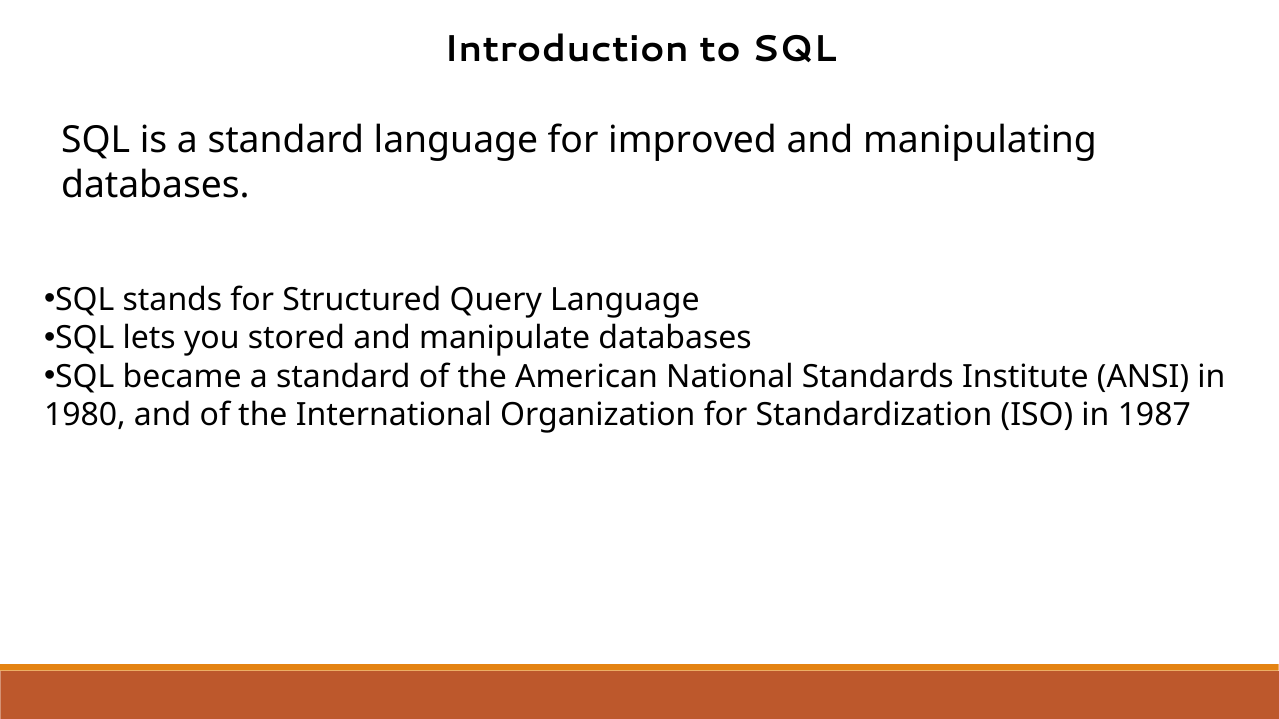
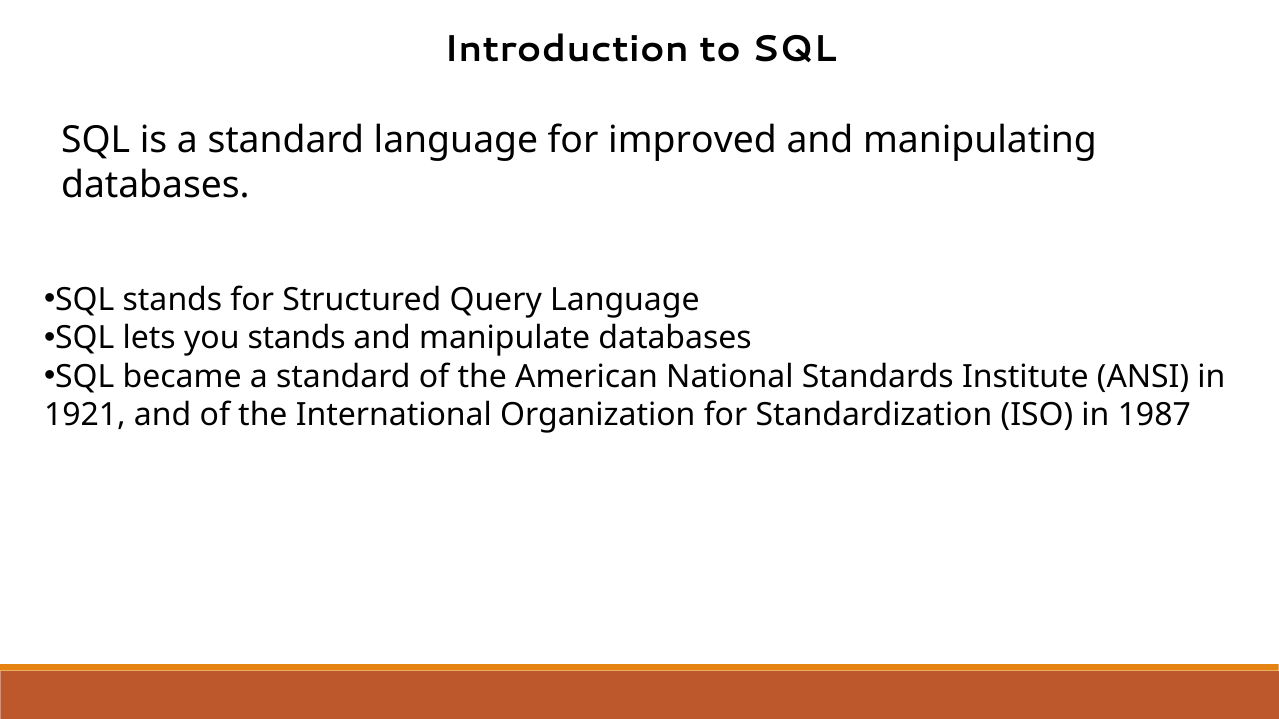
you stored: stored -> stands (297, 338)
1980: 1980 -> 1921 (85, 415)
